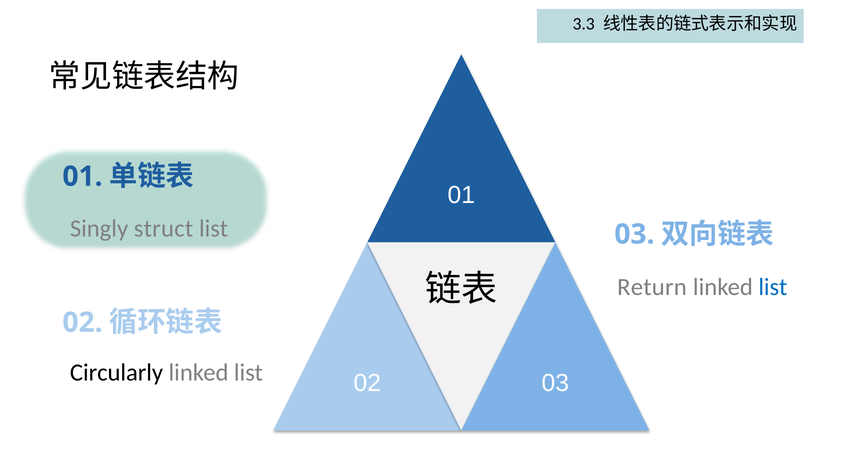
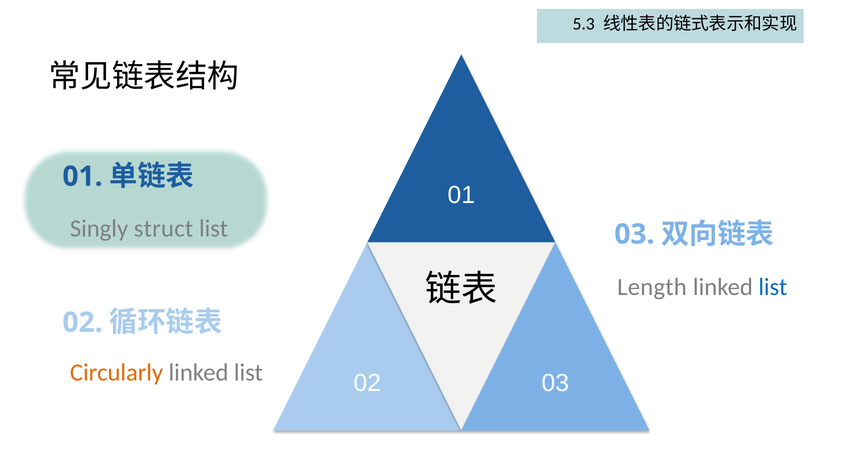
3.3: 3.3 -> 5.3 (584, 24)
Return: Return -> Length (652, 287)
Circularly colour: black -> orange (117, 373)
